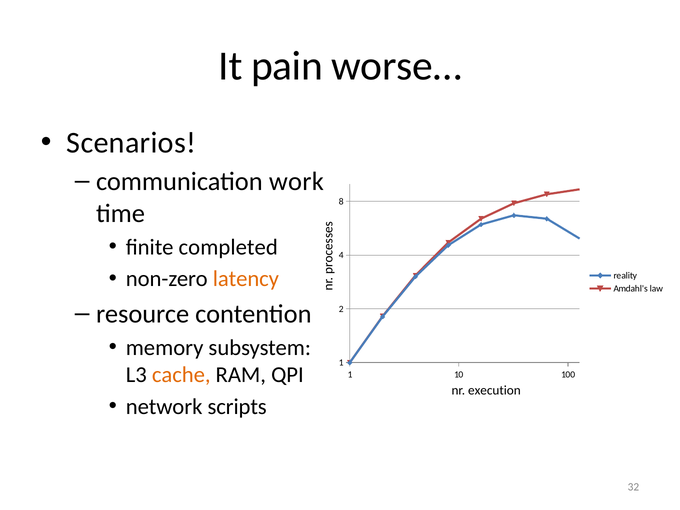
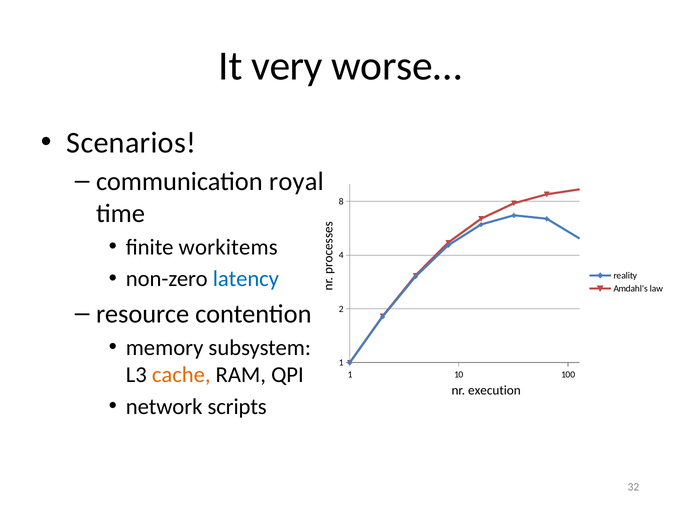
pain: pain -> very (287, 66)
work: work -> royal (296, 182)
completed: completed -> workitems (228, 247)
latency colour: orange -> blue (246, 279)
